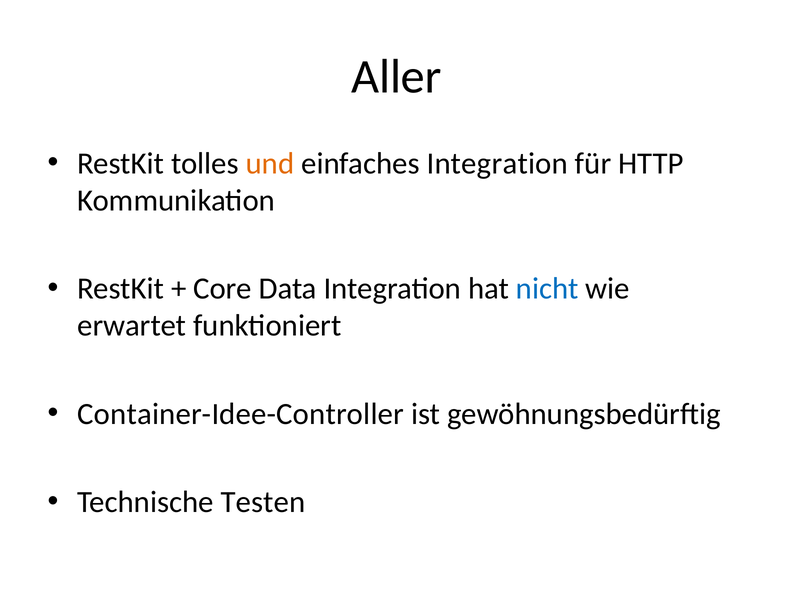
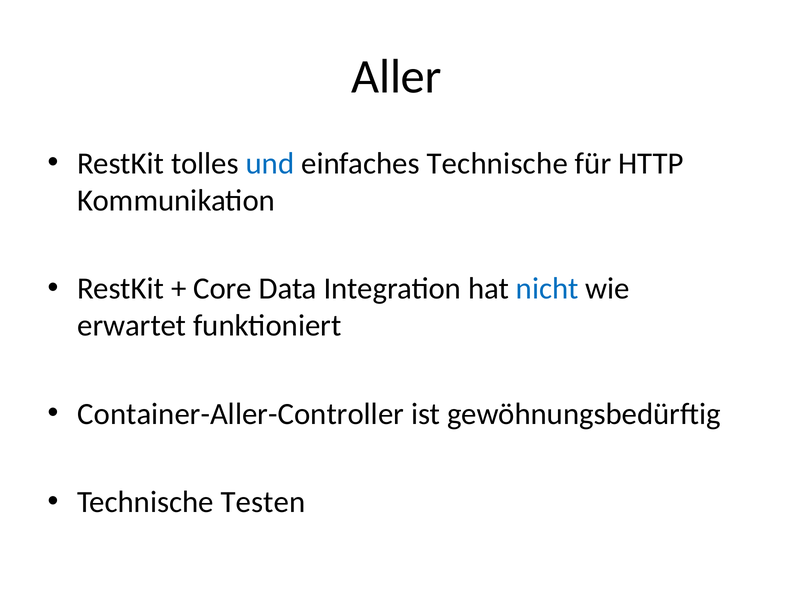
und colour: orange -> blue (270, 163)
einfaches Integration: Integration -> Technische (497, 163)
Container-Idee-Controller: Container-Idee-Controller -> Container-Aller-Controller (241, 414)
